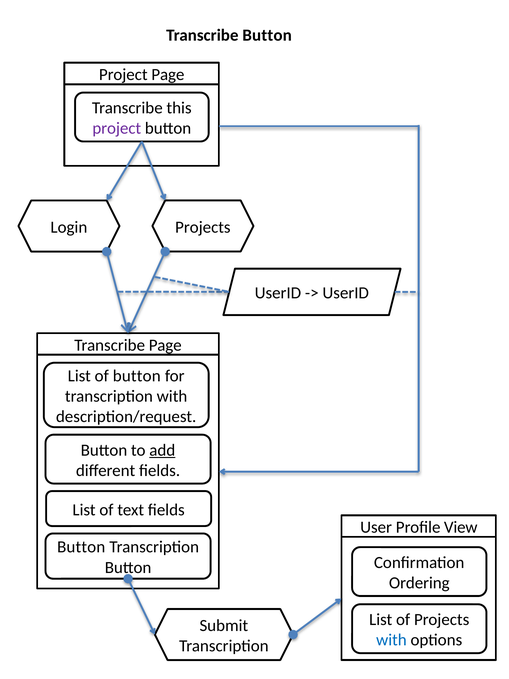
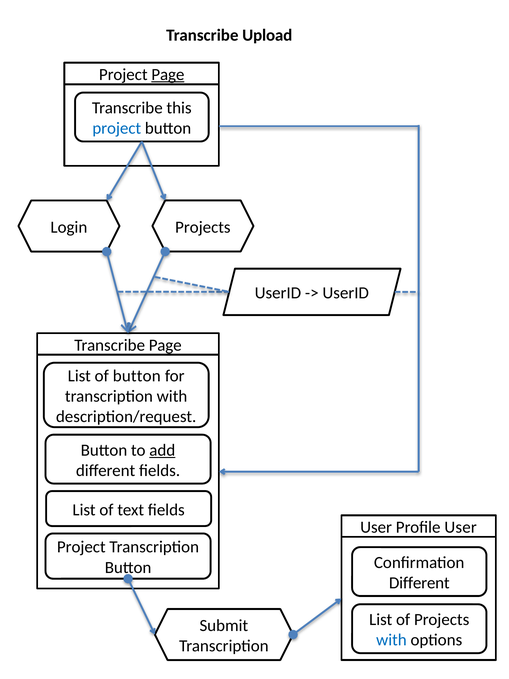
Transcribe Button: Button -> Upload (267, 35)
Page underline: none -> present (168, 75)
project colour: purple -> blue (117, 128)
Profile View: View -> User (461, 527)
Button: Button -> Project (81, 547)
Ordering: Ordering -> Different (419, 583)
